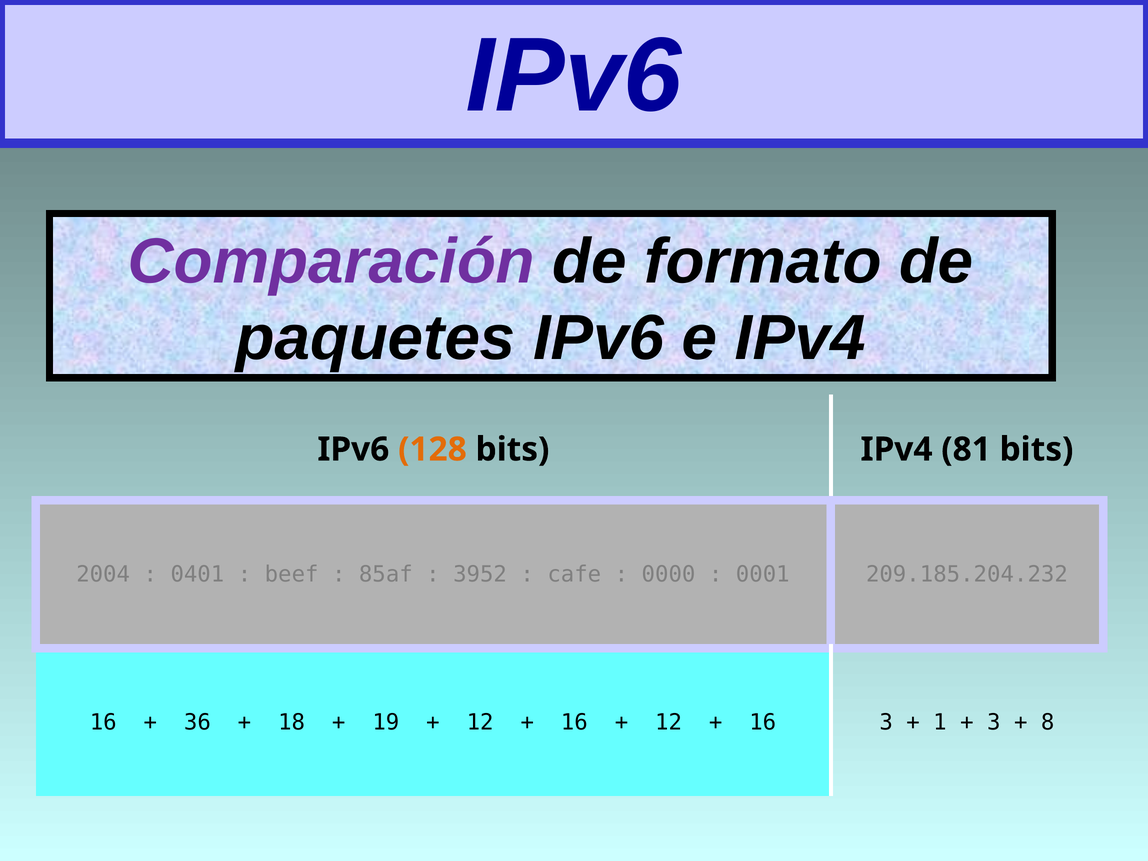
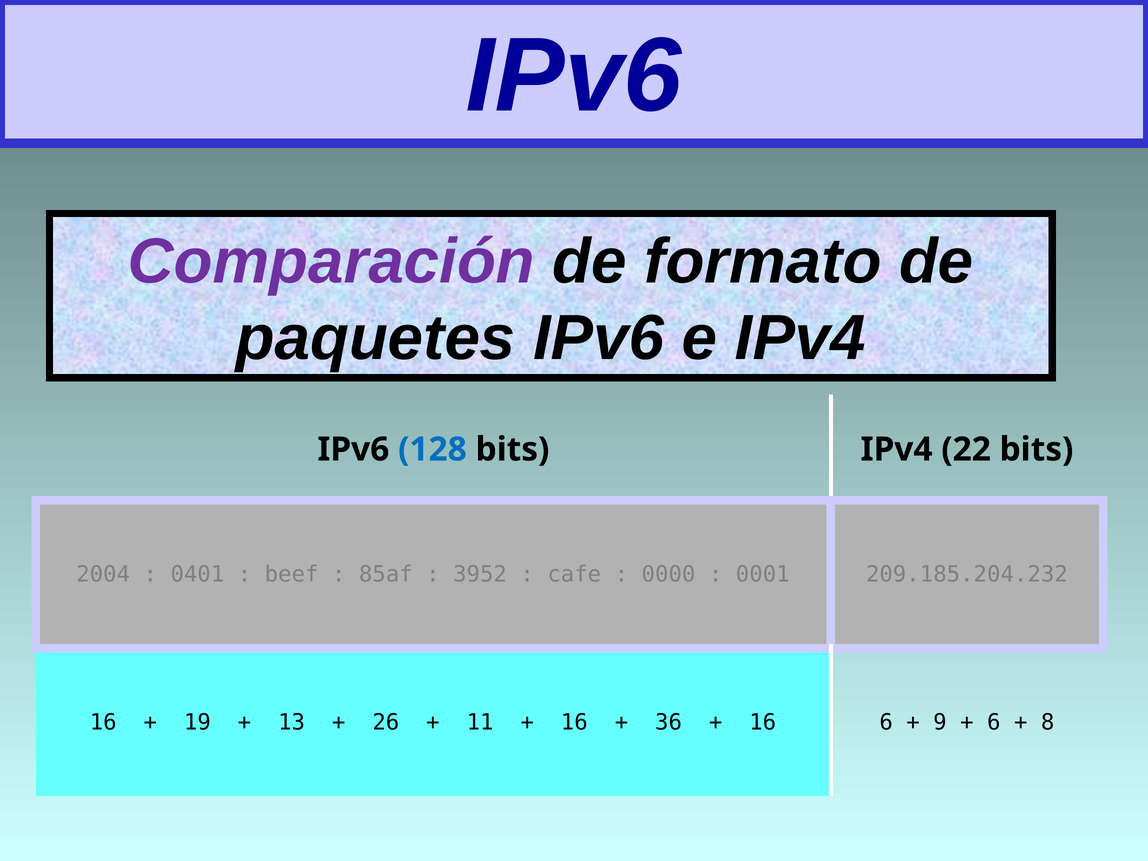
128 colour: orange -> blue (432, 449)
81: 81 -> 22 (966, 449)
36: 36 -> 19 (197, 722)
18: 18 -> 13 (292, 722)
19: 19 -> 26 (386, 722)
12: 12 -> 11 (480, 722)
12: 12 -> 36 (669, 722)
16 3: 3 -> 6 (886, 722)
1: 1 -> 9 (940, 722)
3: 3 -> 6 (994, 722)
